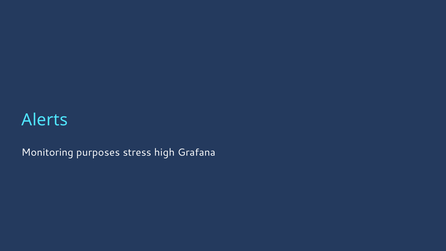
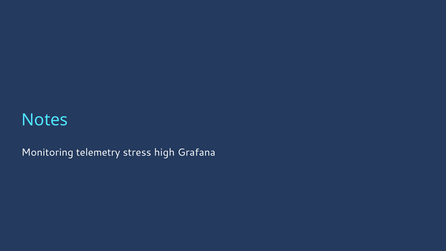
Alerts: Alerts -> Notes (45, 120)
purposes: purposes -> telemetry (98, 152)
